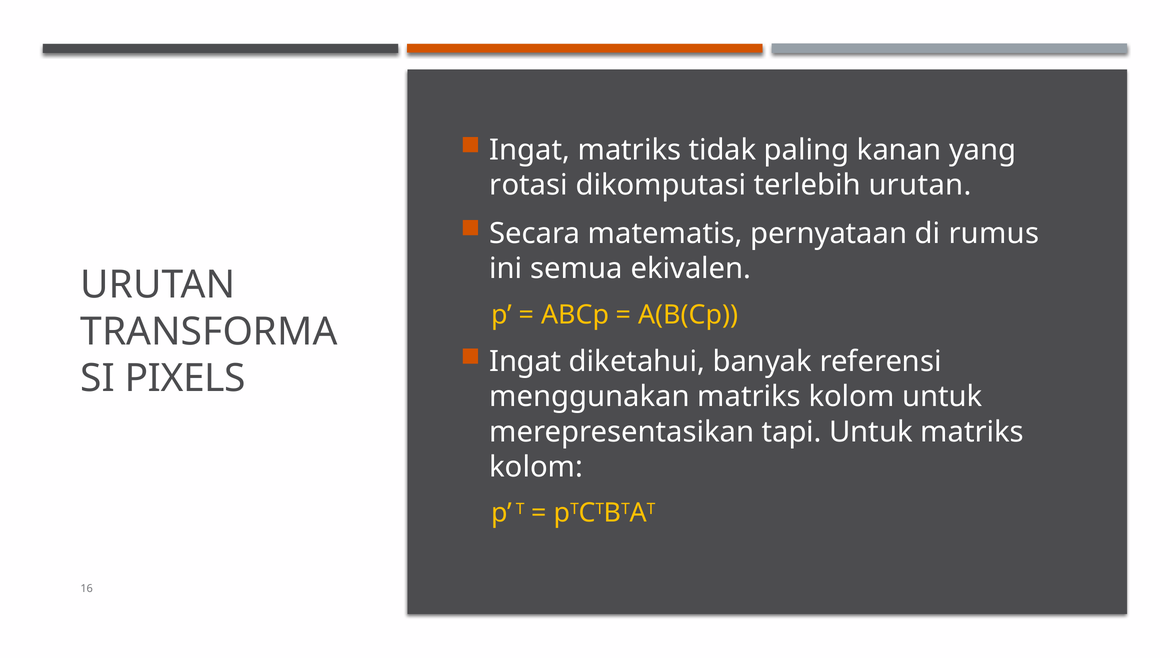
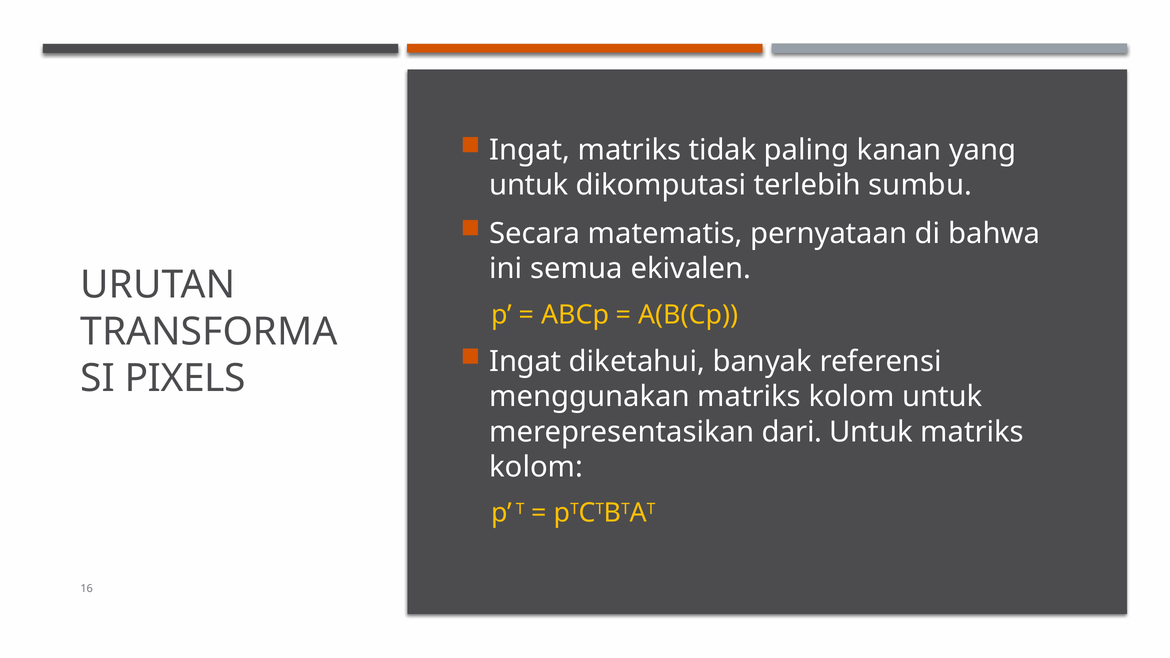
rotasi: rotasi -> untuk (529, 185)
terlebih urutan: urutan -> sumbu (920, 185)
rumus: rumus -> bahwa (994, 234)
tapi: tapi -> dari (792, 432)
